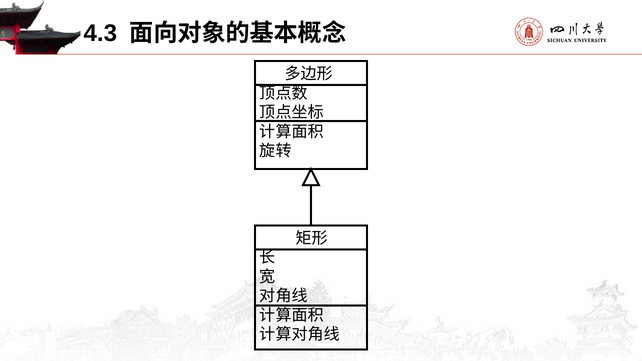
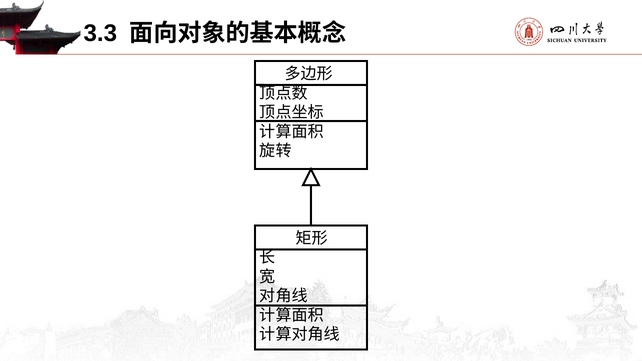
4.3: 4.3 -> 3.3 (100, 33)
